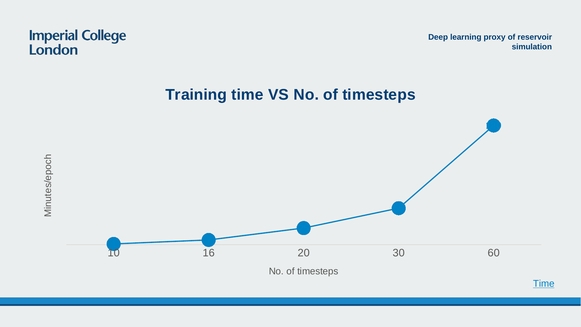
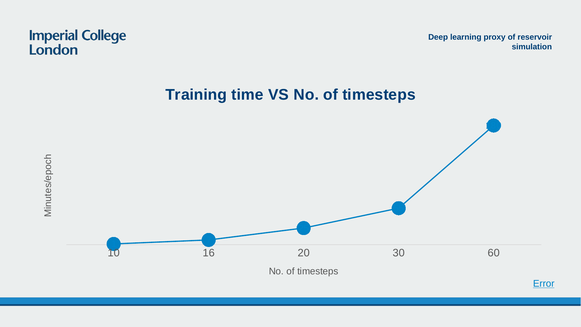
Time: Time -> Error (544, 283)
